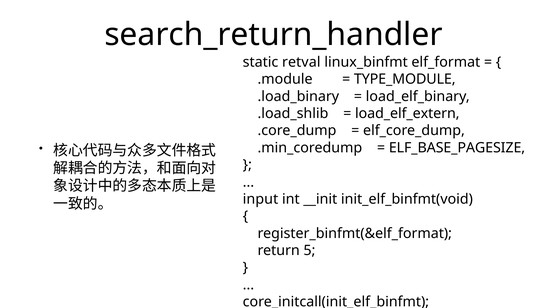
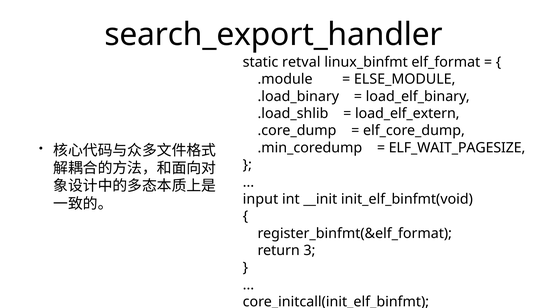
search_return_handler: search_return_handler -> search_export_handler (274, 35)
TYPE_MODULE: TYPE_MODULE -> ELSE_MODULE (405, 79)
ELF_BASE_PAGESIZE: ELF_BASE_PAGESIZE -> ELF_WAIT_PAGESIZE (457, 148)
5: 5 -> 3 (309, 250)
